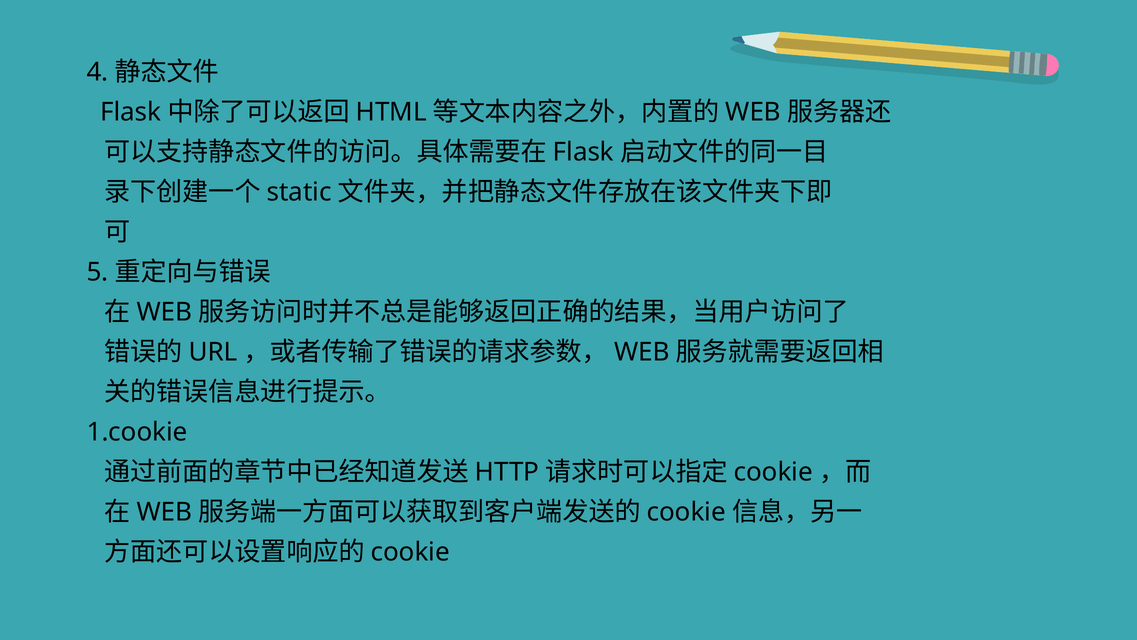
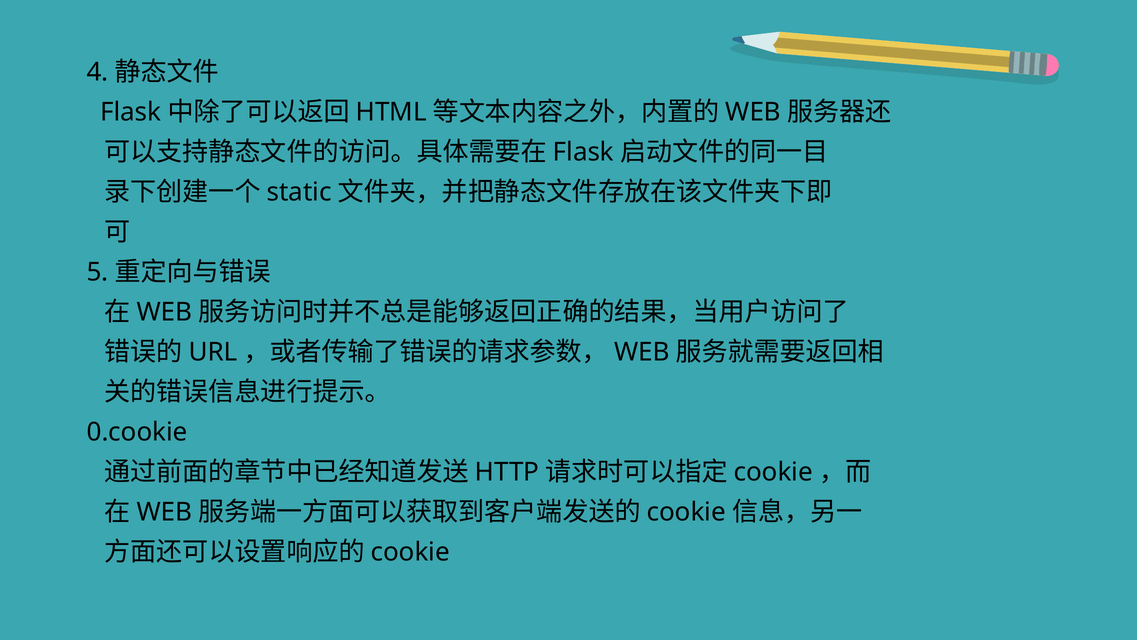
1.cookie: 1.cookie -> 0.cookie (137, 432)
